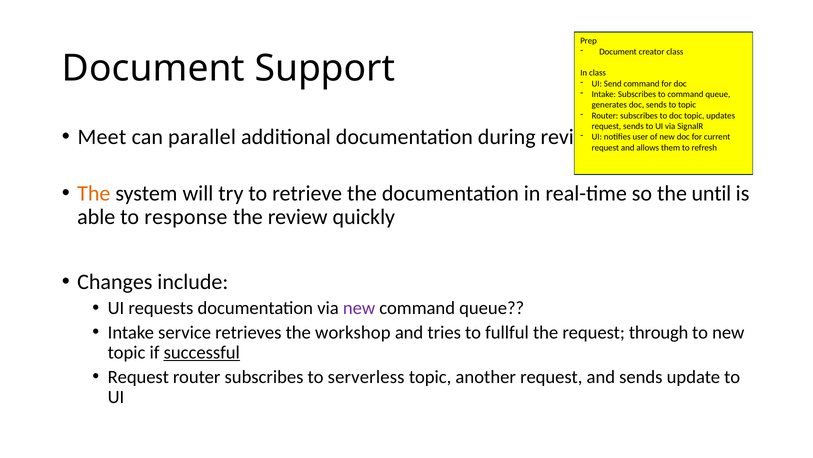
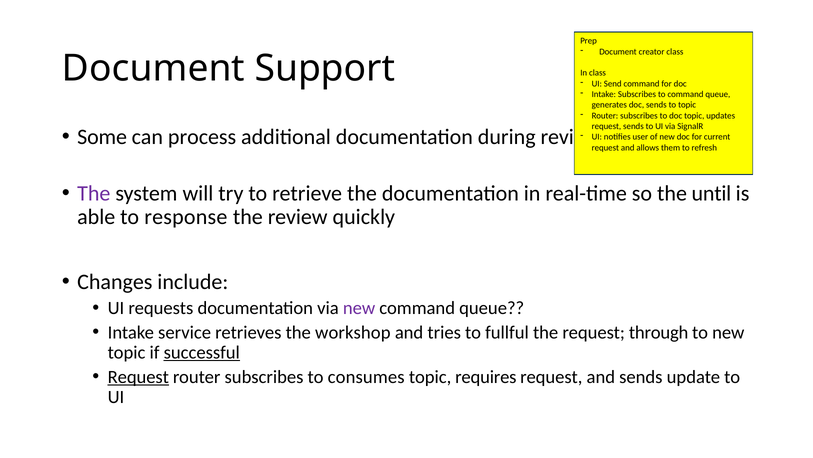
Meet: Meet -> Some (102, 137)
parallel: parallel -> process (202, 137)
The colour: orange -> purple (94, 193)
Request underline: none -> present (138, 376)
serverless: serverless -> consumes (366, 376)
another: another -> requires (486, 376)
